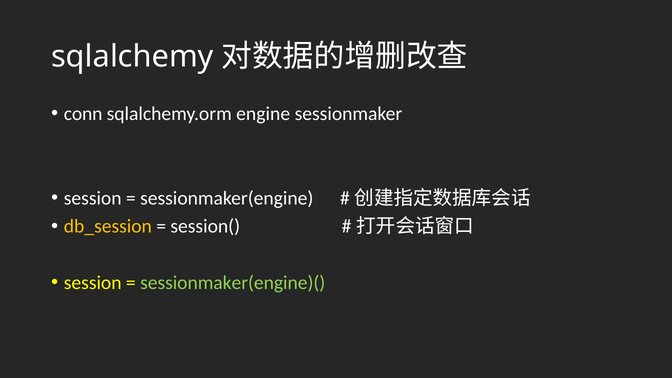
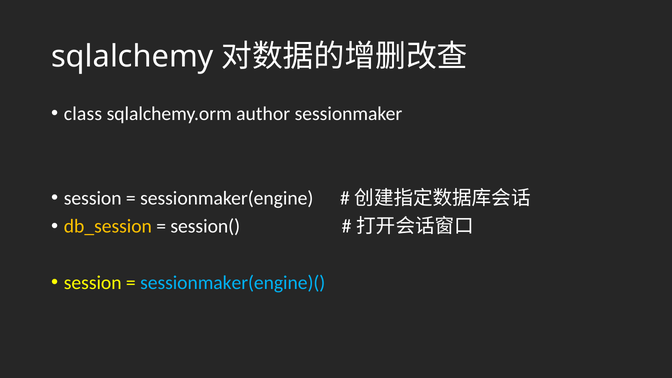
conn: conn -> class (83, 114)
engine: engine -> author (263, 114)
sessionmaker(engine)( colour: light green -> light blue (233, 283)
